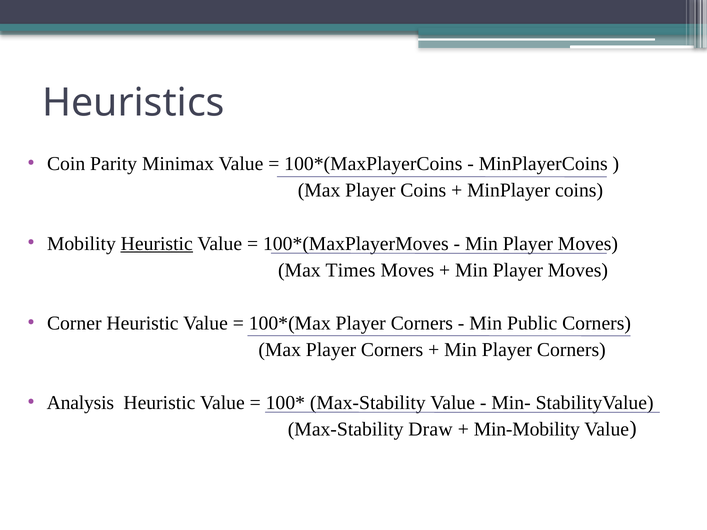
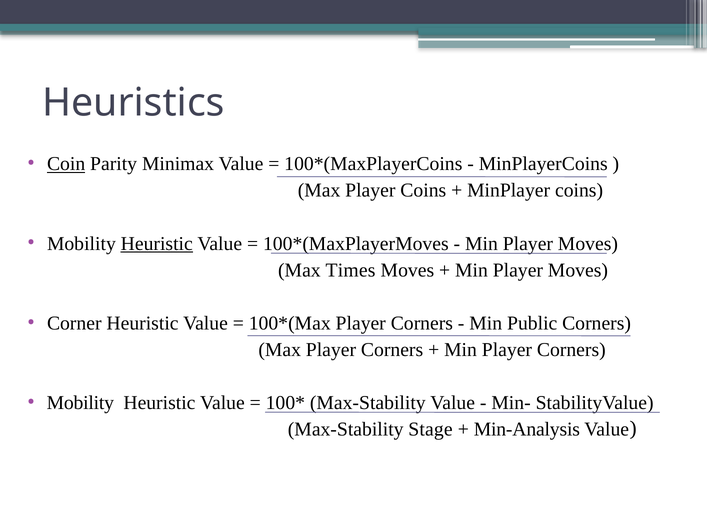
Coin underline: none -> present (66, 164)
Analysis: Analysis -> Mobility (80, 403)
Draw: Draw -> Stage (430, 430)
Min-Mobility: Min-Mobility -> Min-Analysis (527, 430)
